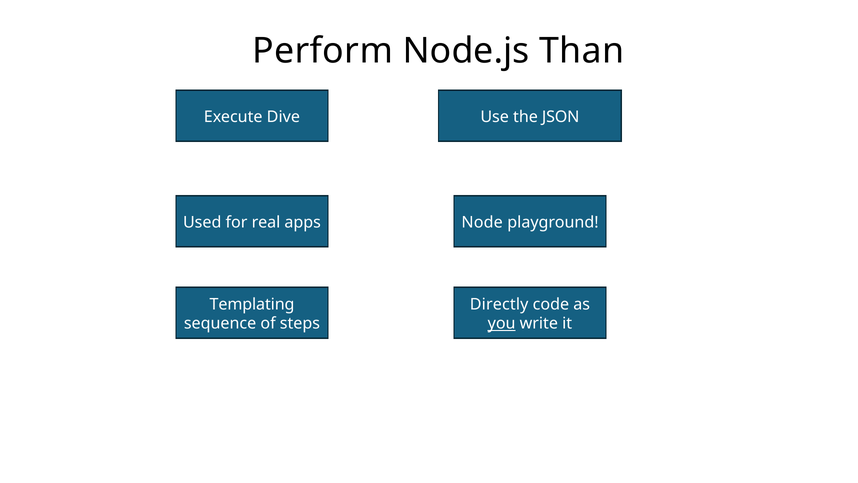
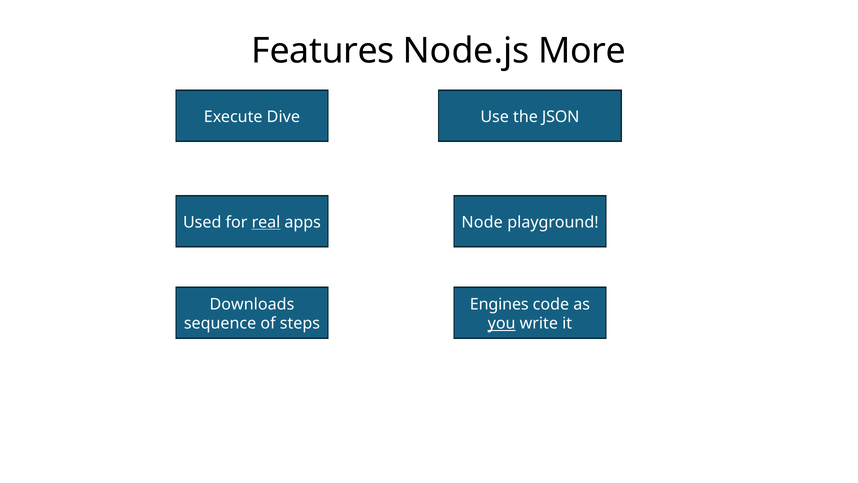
Perform: Perform -> Features (323, 51)
Than: Than -> More (582, 51)
real underline: none -> present (266, 222)
Templating: Templating -> Downloads (252, 304)
Directly: Directly -> Engines (499, 304)
